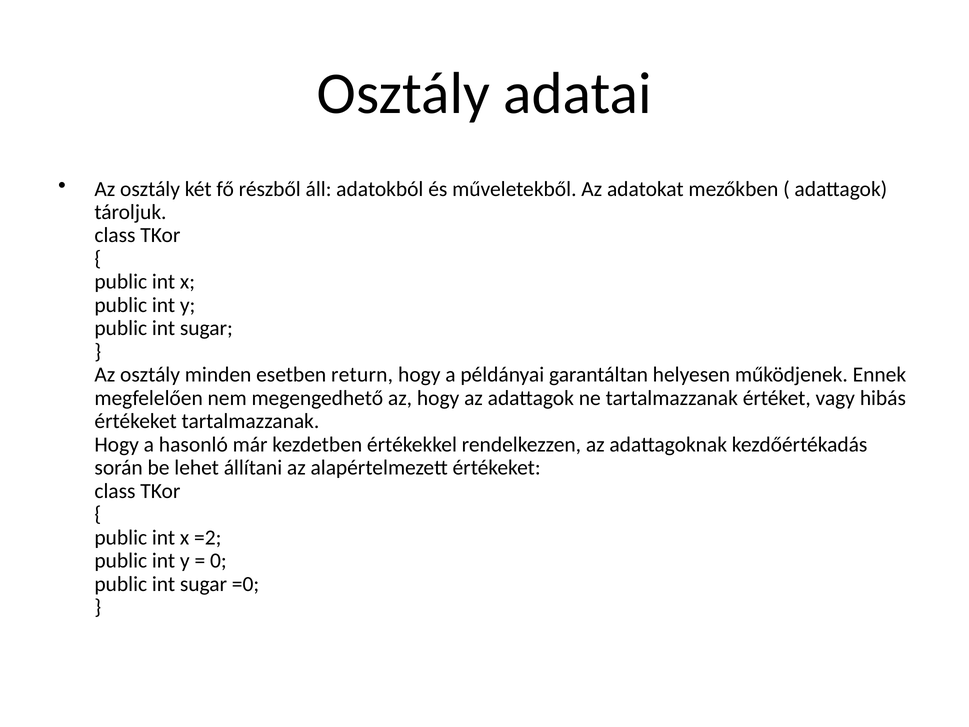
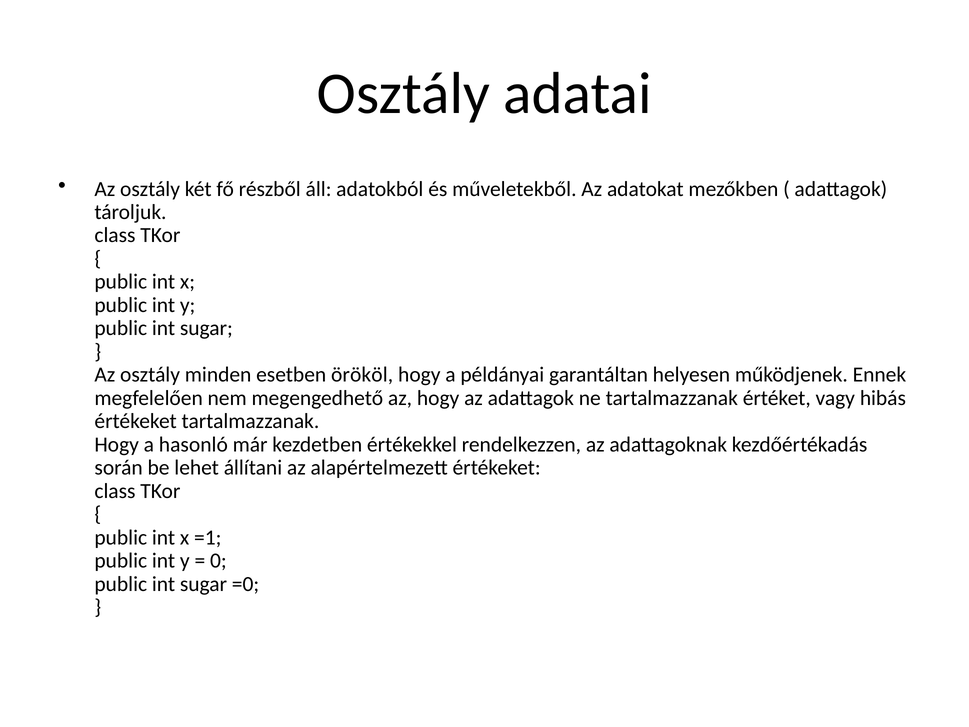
return: return -> örököl (362, 375)
=2: =2 -> =1 (208, 537)
